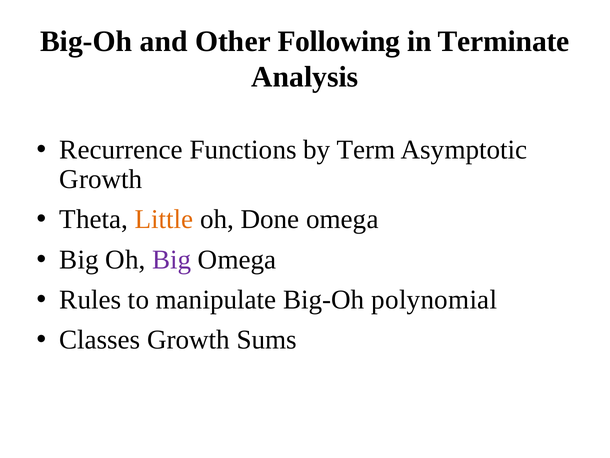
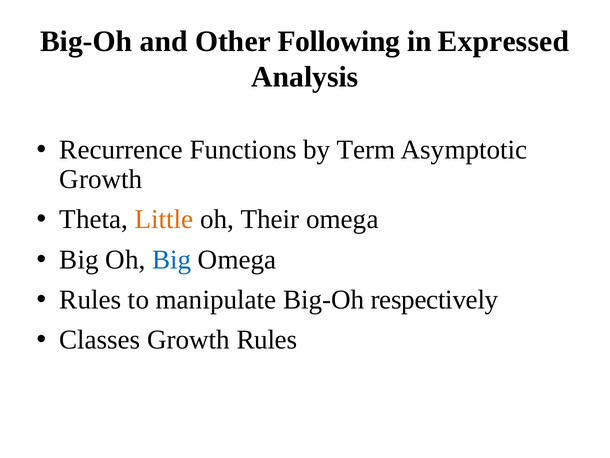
Terminate: Terminate -> Expressed (503, 41)
Done: Done -> Their (270, 219)
Big colour: purple -> blue (172, 259)
polynomial: polynomial -> respectively (435, 299)
Growth Sums: Sums -> Rules (267, 340)
